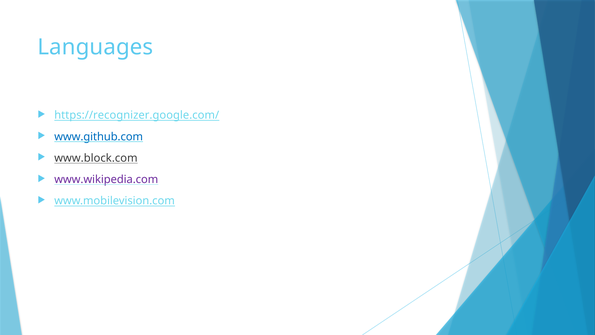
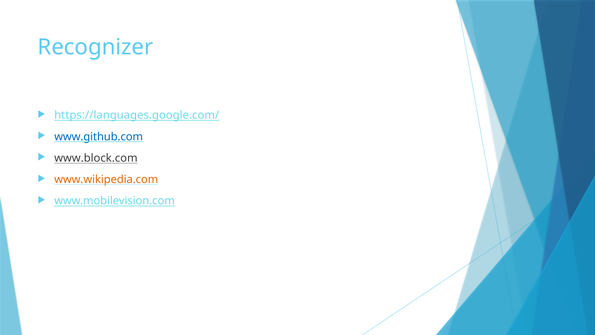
Languages: Languages -> Recognizer (95, 47)
https://recognizer.google.com/: https://recognizer.google.com/ -> https://languages.google.com/ (137, 115)
www.wikipedia.com colour: purple -> orange (106, 179)
